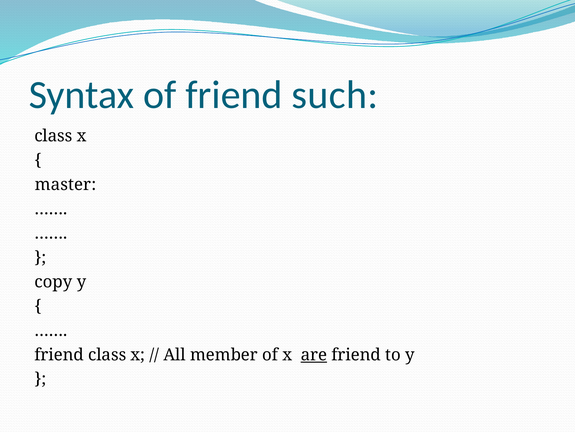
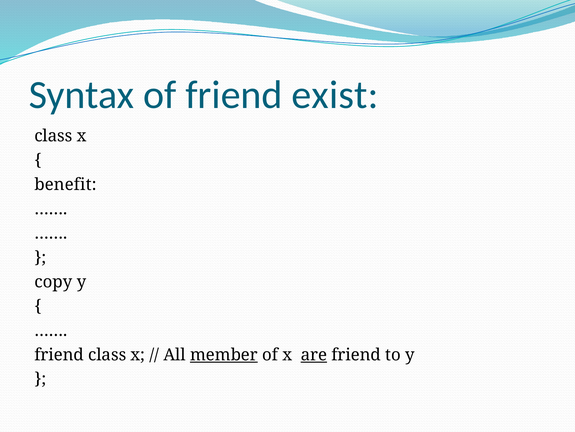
such: such -> exist (335, 95)
master: master -> benefit (65, 184)
member underline: none -> present (224, 354)
